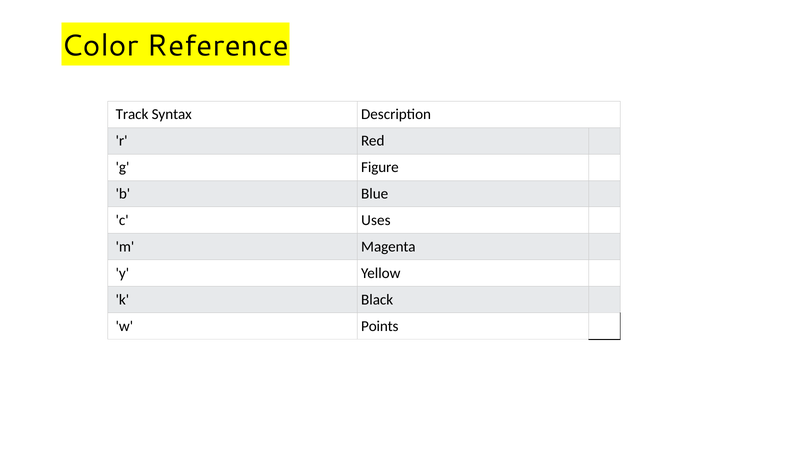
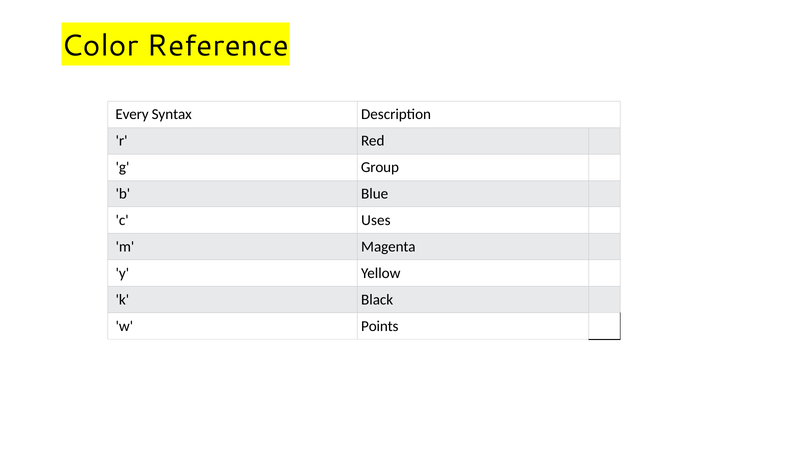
Track: Track -> Every (132, 115)
Figure: Figure -> Group (380, 168)
